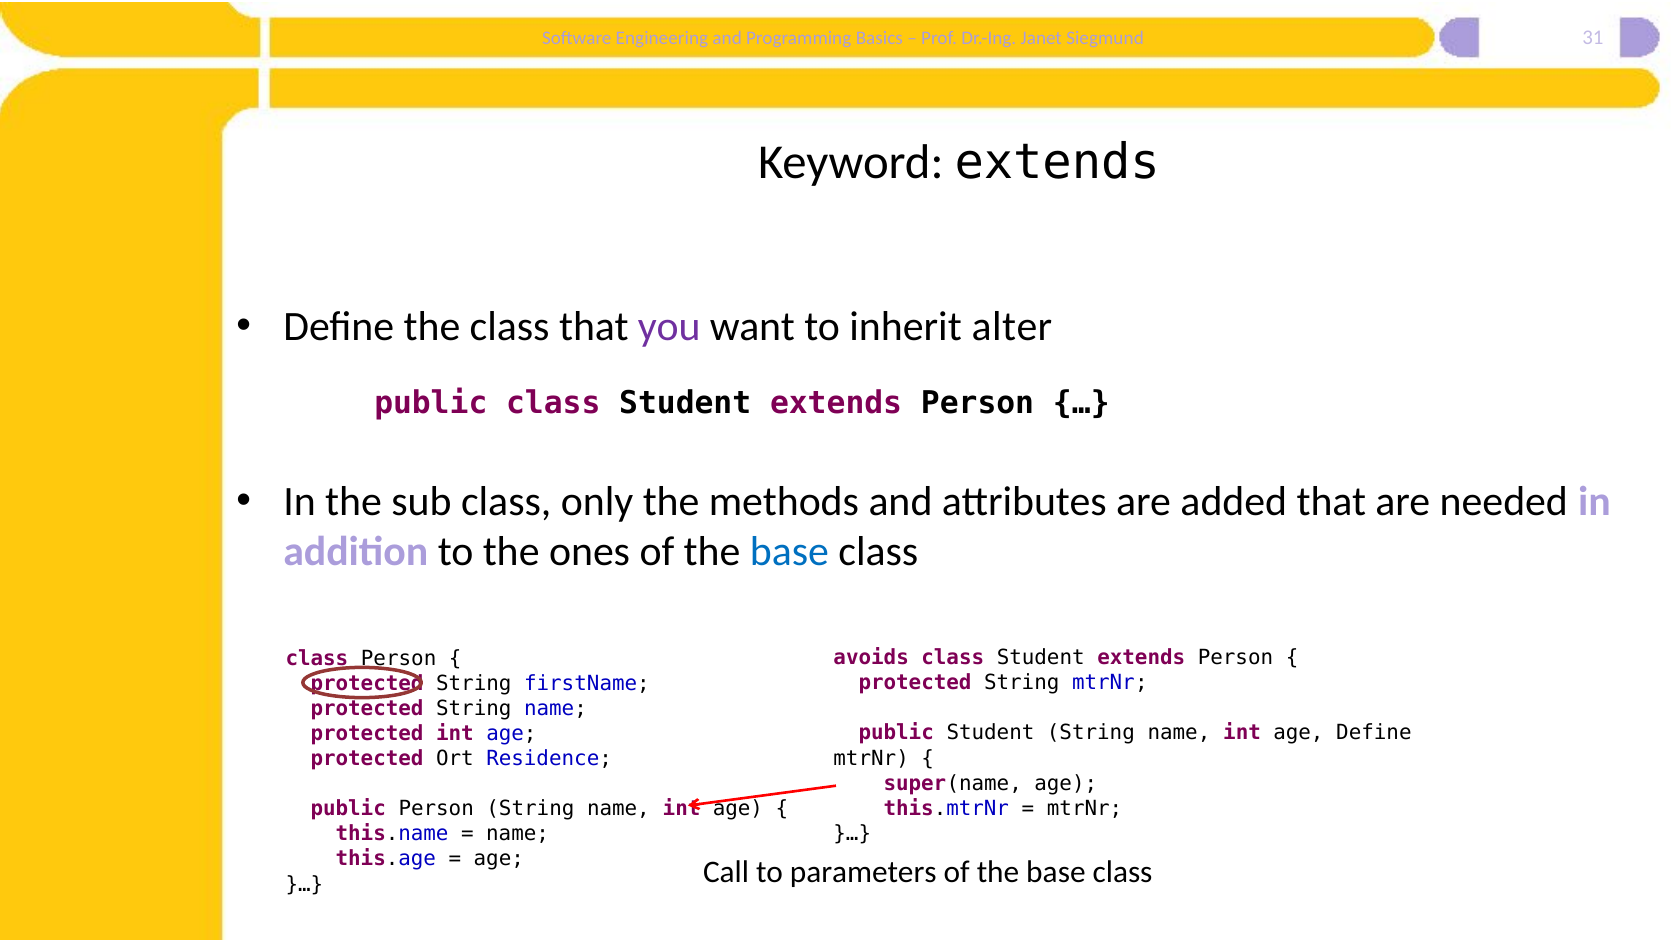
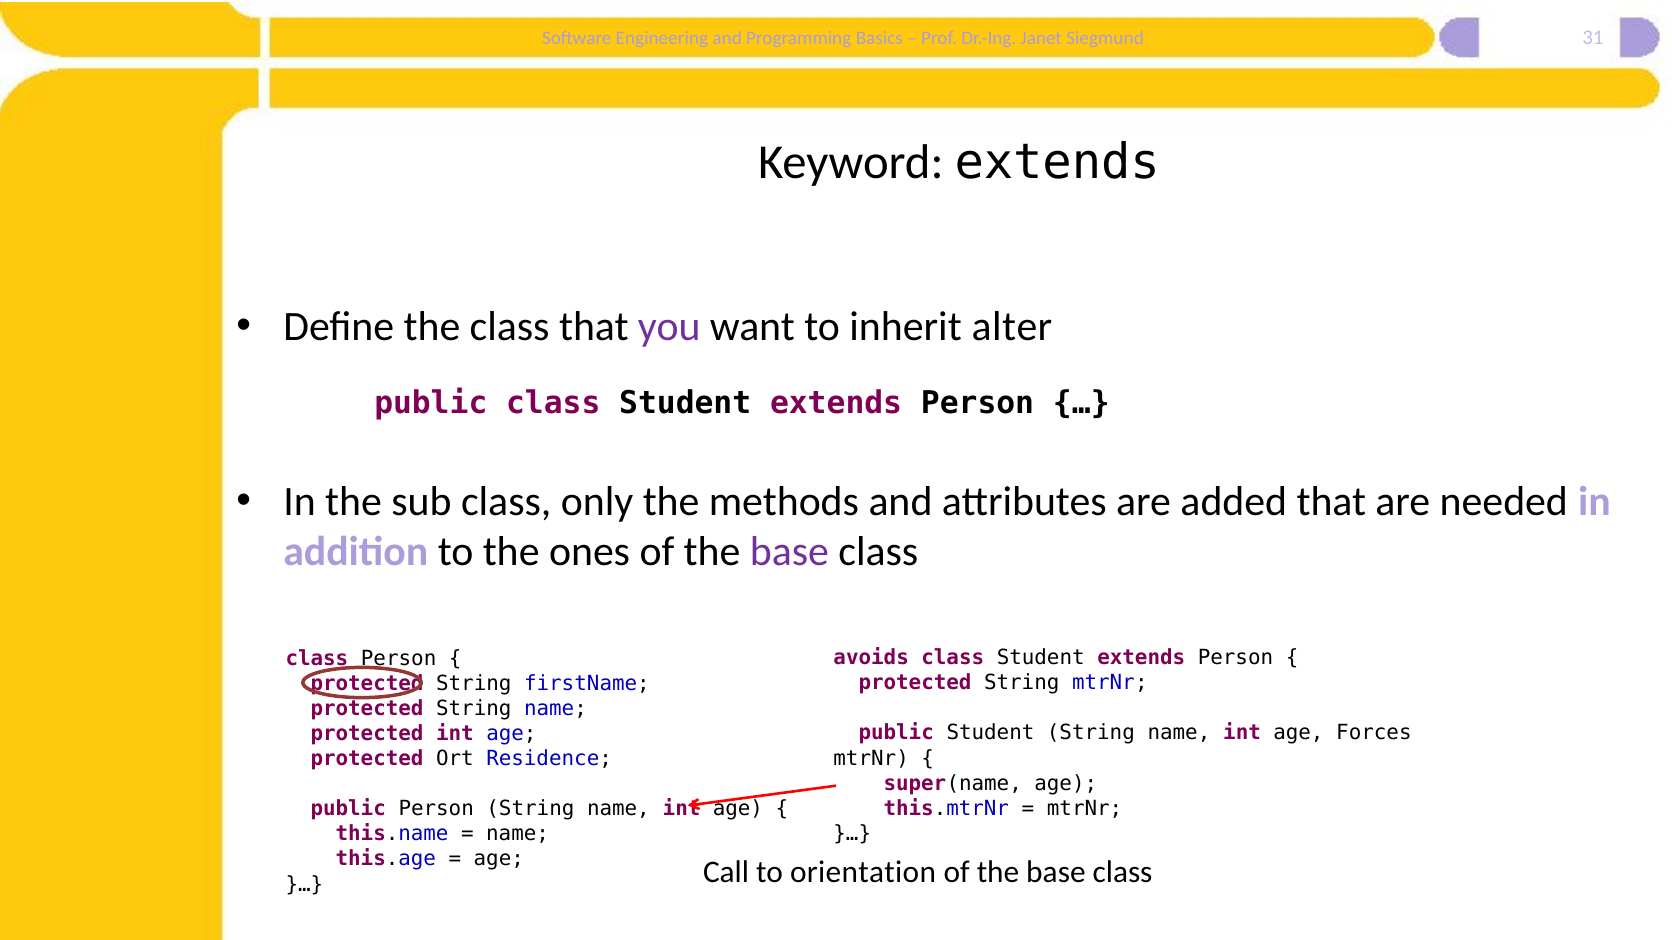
base colour: blue -> purple (789, 552)
age Define: Define -> Forces (1374, 733)
parameters: parameters -> orientation (863, 873)
